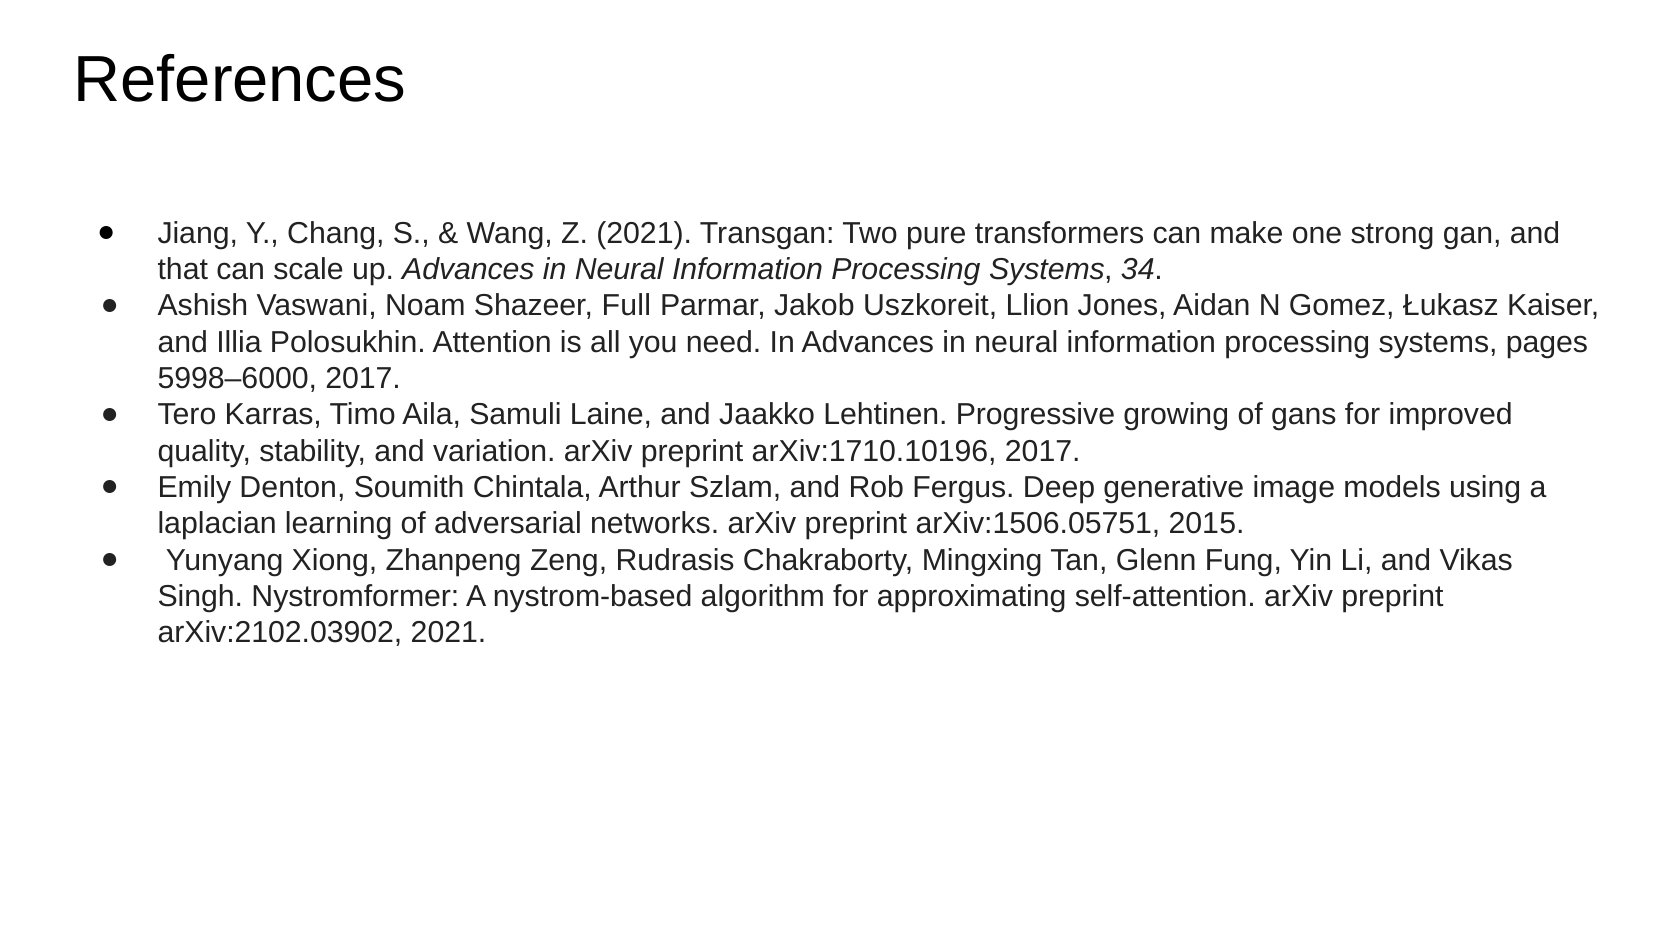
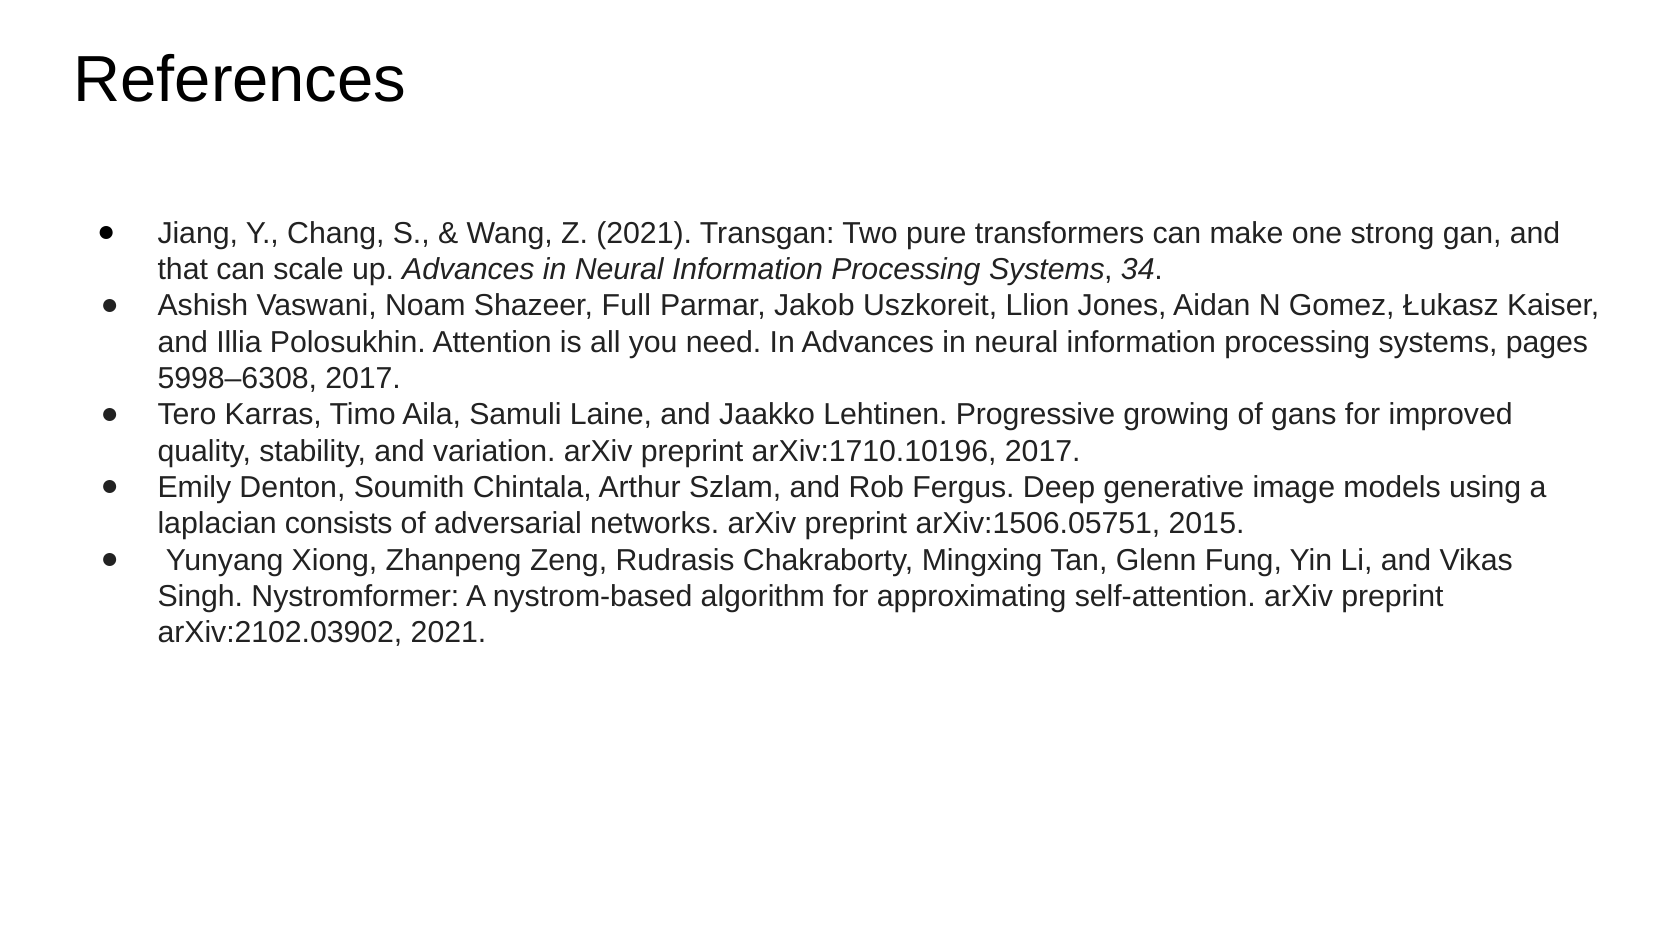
5998–6000: 5998–6000 -> 5998–6308 (237, 379)
learning: learning -> consists (339, 524)
